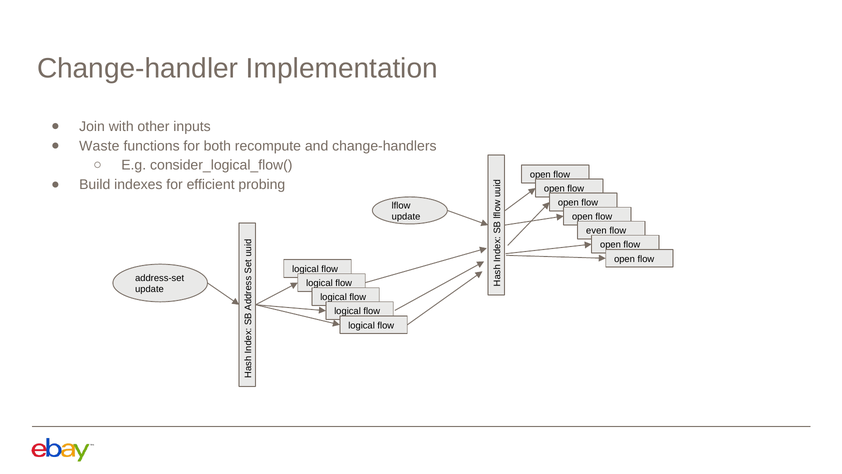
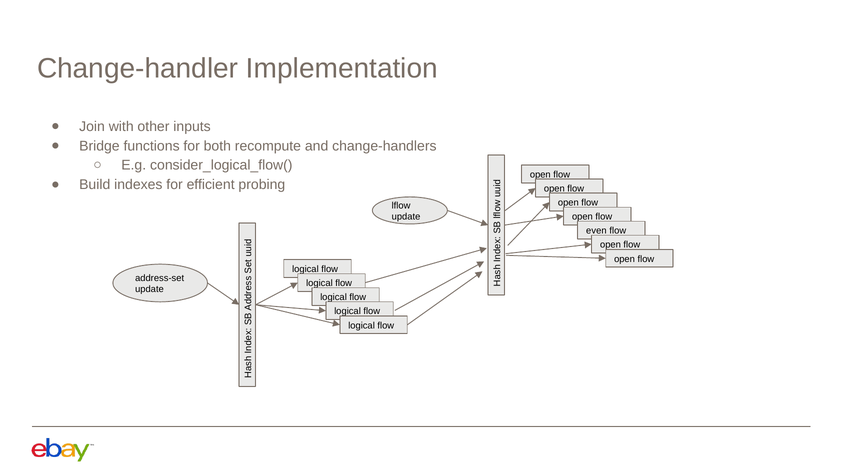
Waste: Waste -> Bridge (99, 146)
